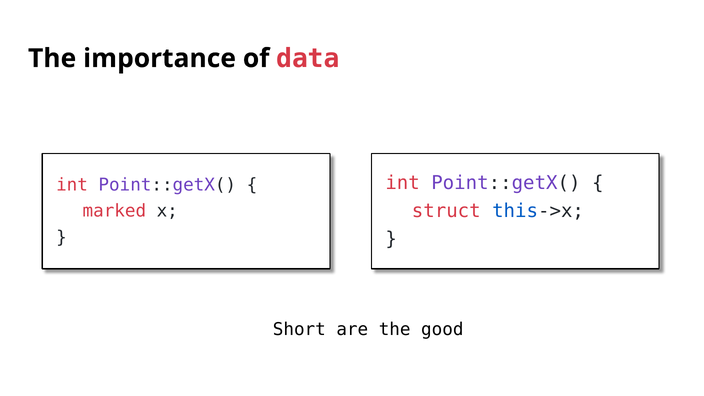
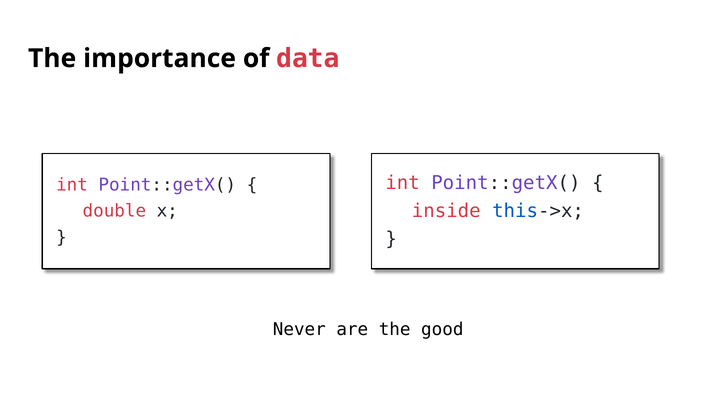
struct: struct -> inside (446, 211)
marked: marked -> double (114, 211)
Short: Short -> Never (299, 329)
